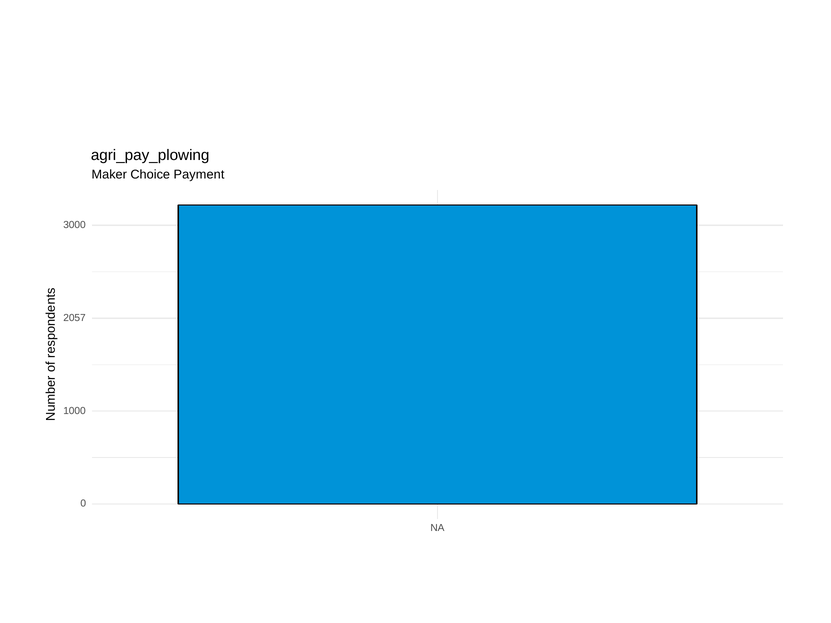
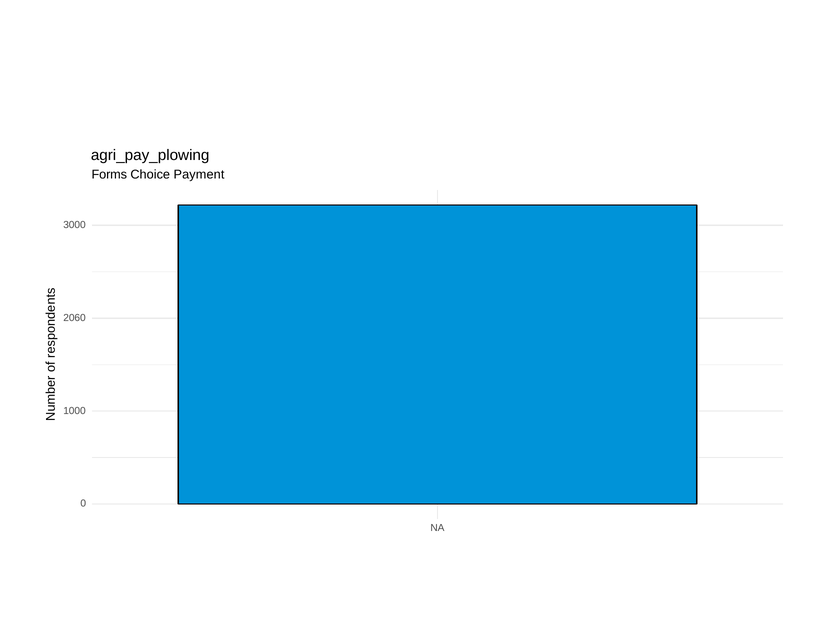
Maker: Maker -> Forms (109, 174)
2057: 2057 -> 2060 (75, 318)
